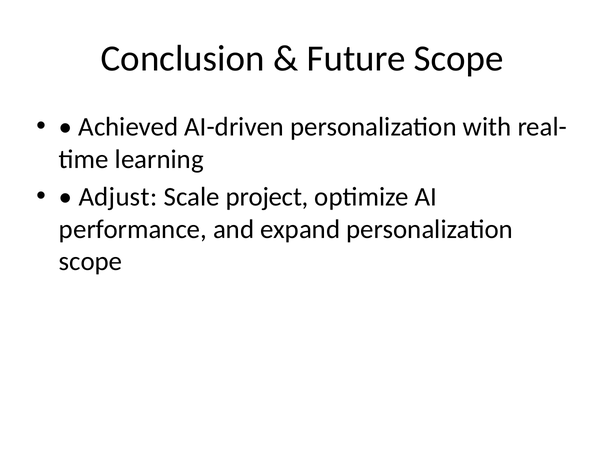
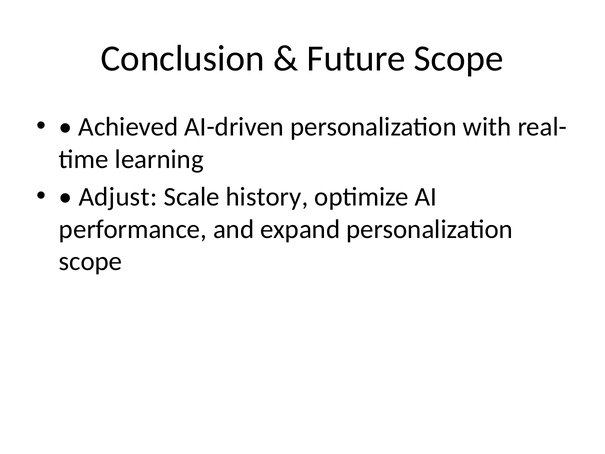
project: project -> history (267, 197)
